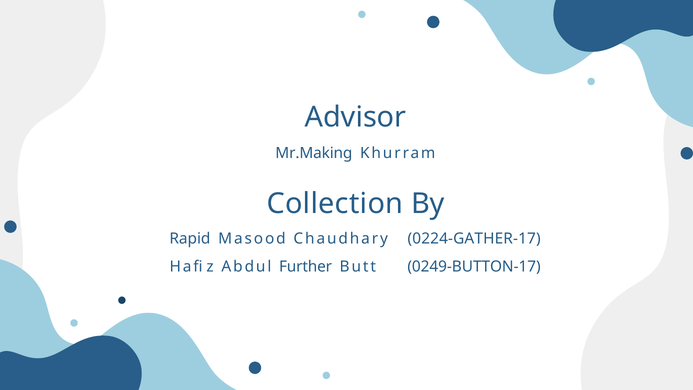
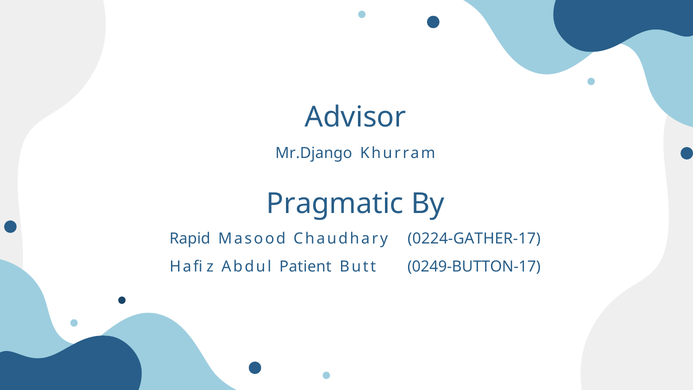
Mr.Making: Mr.Making -> Mr.Django (314, 153)
Collection: Collection -> Pragmatic (335, 204)
Further: Further -> Patient (305, 266)
